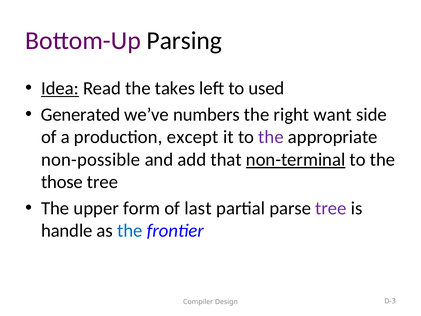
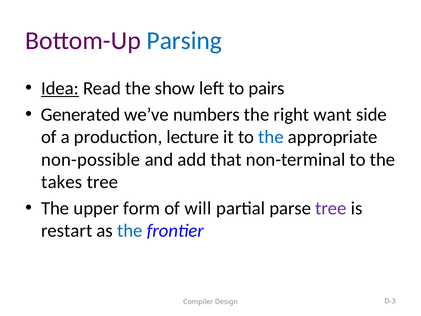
Parsing colour: black -> blue (184, 41)
takes: takes -> show (175, 88)
used: used -> pairs (266, 88)
except: except -> lecture (193, 137)
the colour: purple -> blue (271, 137)
non-terminal underline: present -> none (296, 159)
those: those -> takes (62, 182)
last: last -> will (198, 208)
handle: handle -> restart (67, 231)
